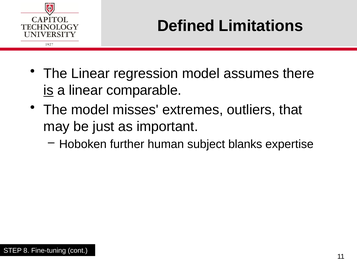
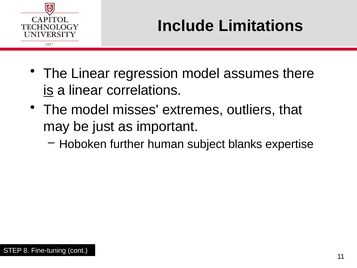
Defined: Defined -> Include (186, 26)
comparable: comparable -> correlations (144, 90)
